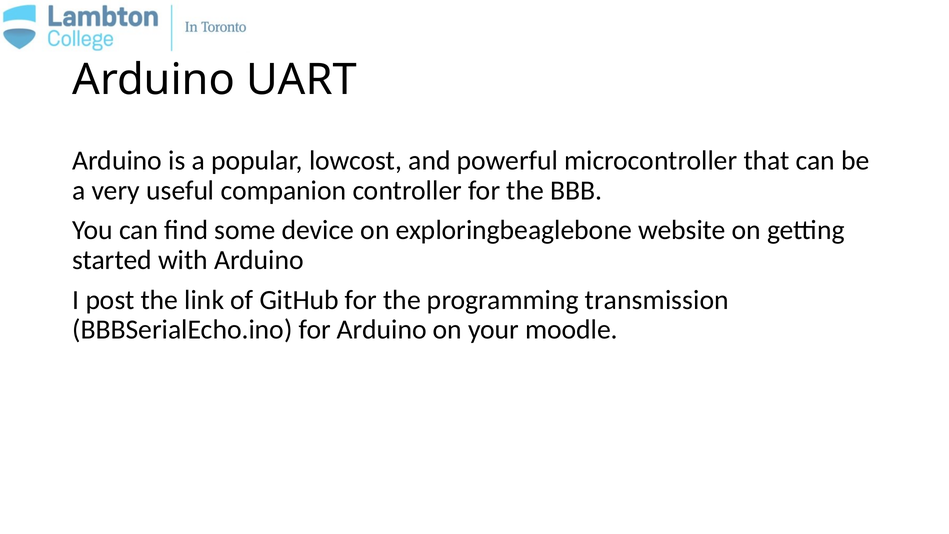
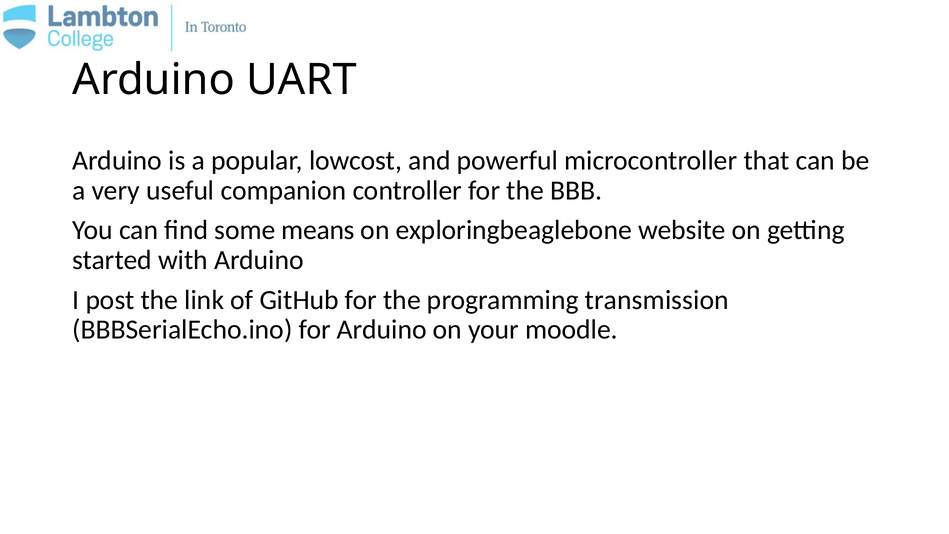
device: device -> means (318, 230)
